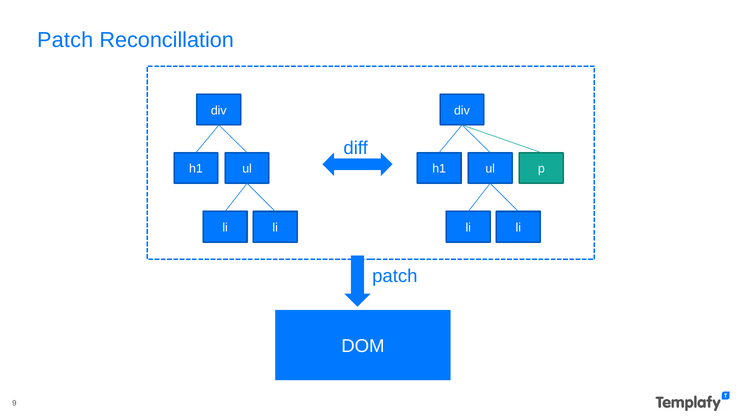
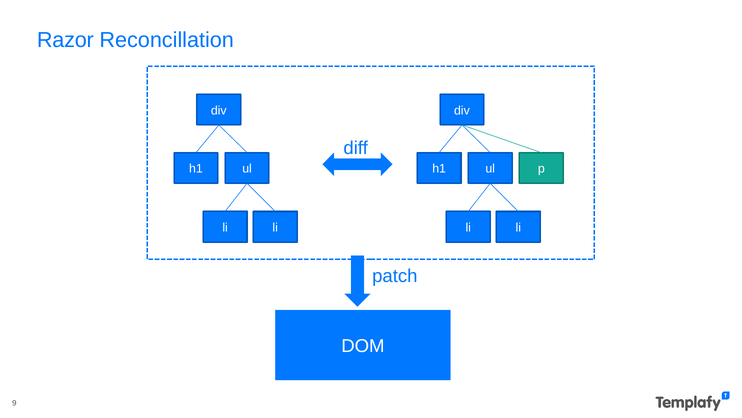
Patch: Patch -> Razor (65, 40)
